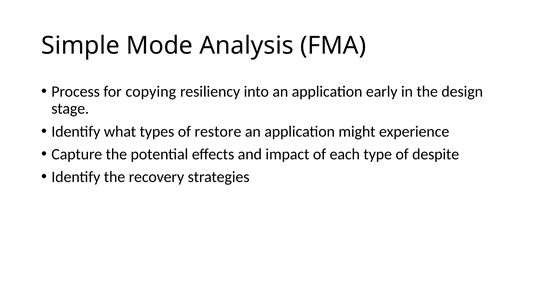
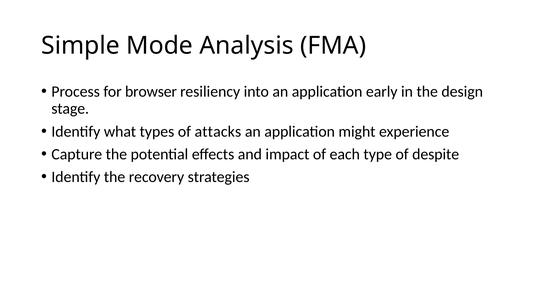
copying: copying -> browser (151, 91)
restore: restore -> attacks (218, 131)
